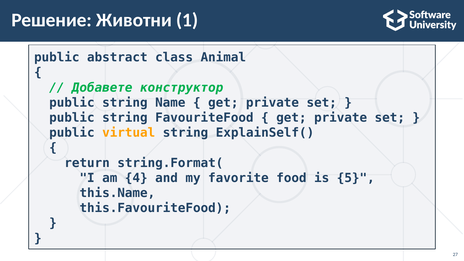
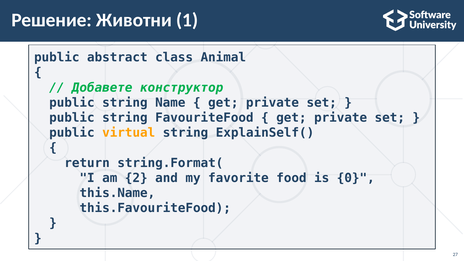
4: 4 -> 2 (136, 178)
5: 5 -> 0 (356, 178)
